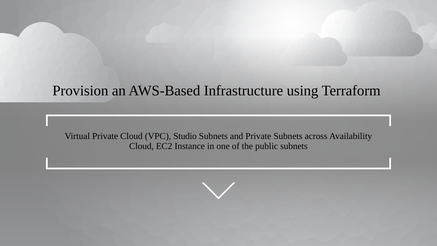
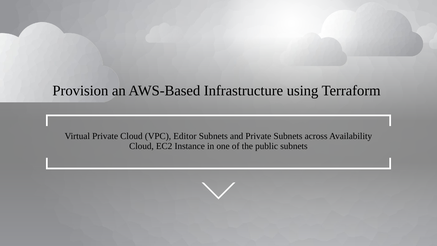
Studio: Studio -> Editor (185, 136)
